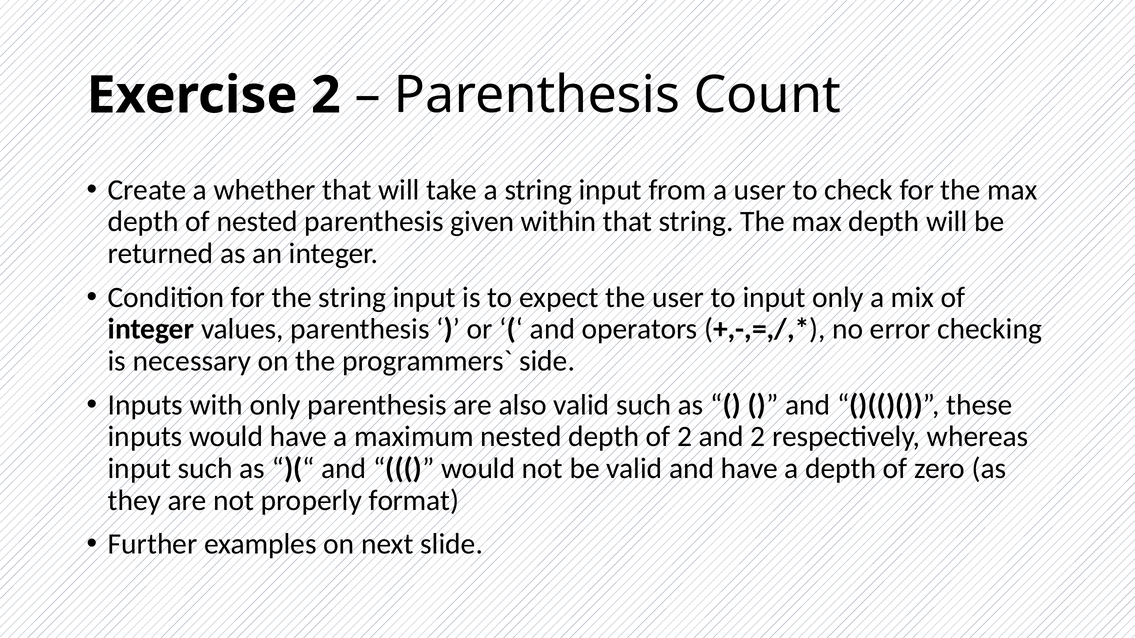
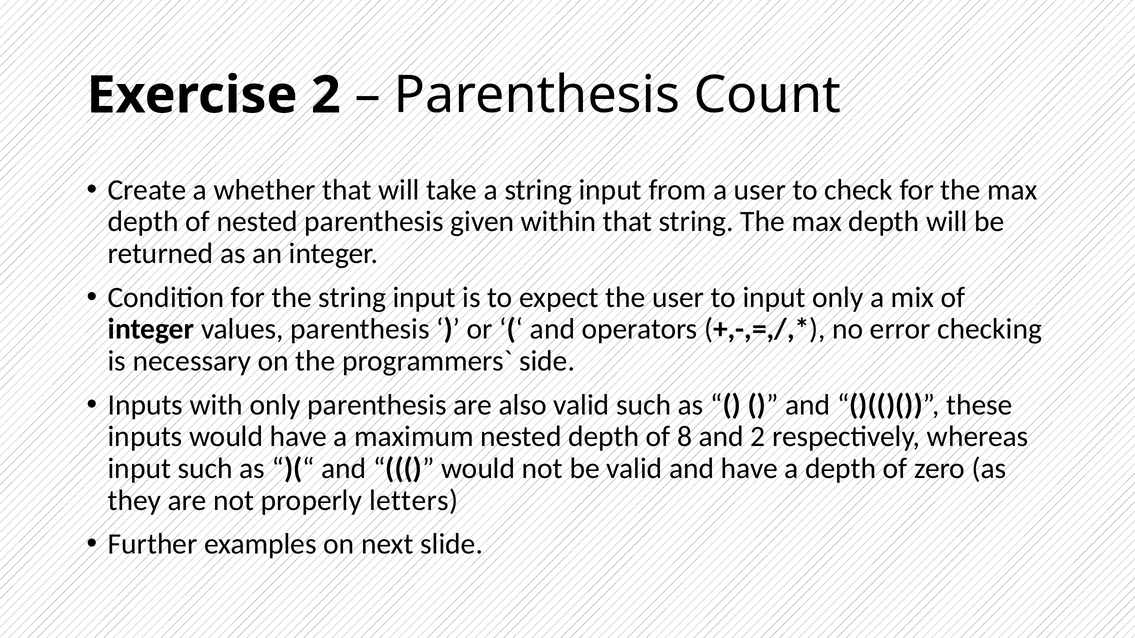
of 2: 2 -> 8 (685, 437)
format: format -> letters (414, 501)
